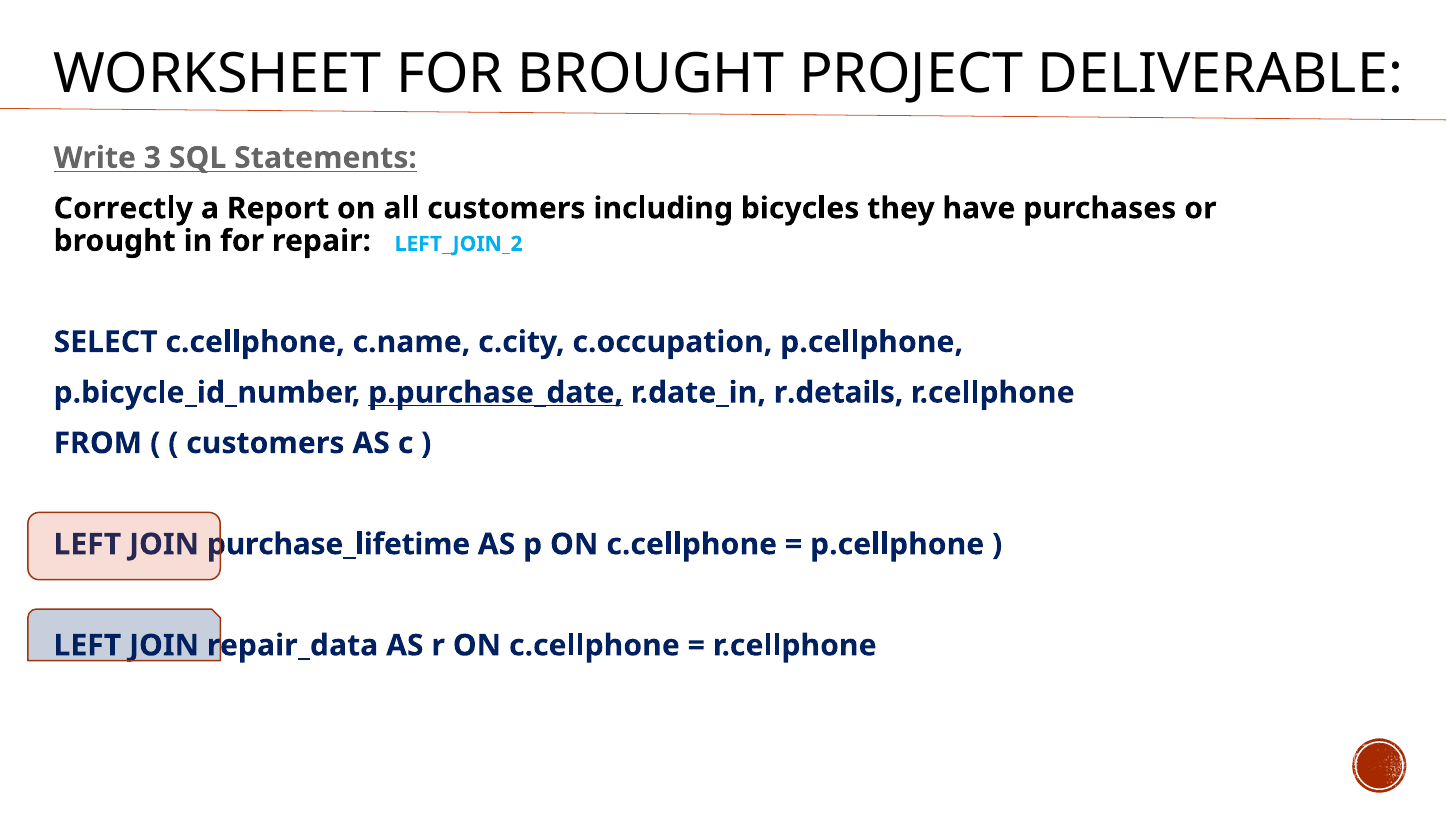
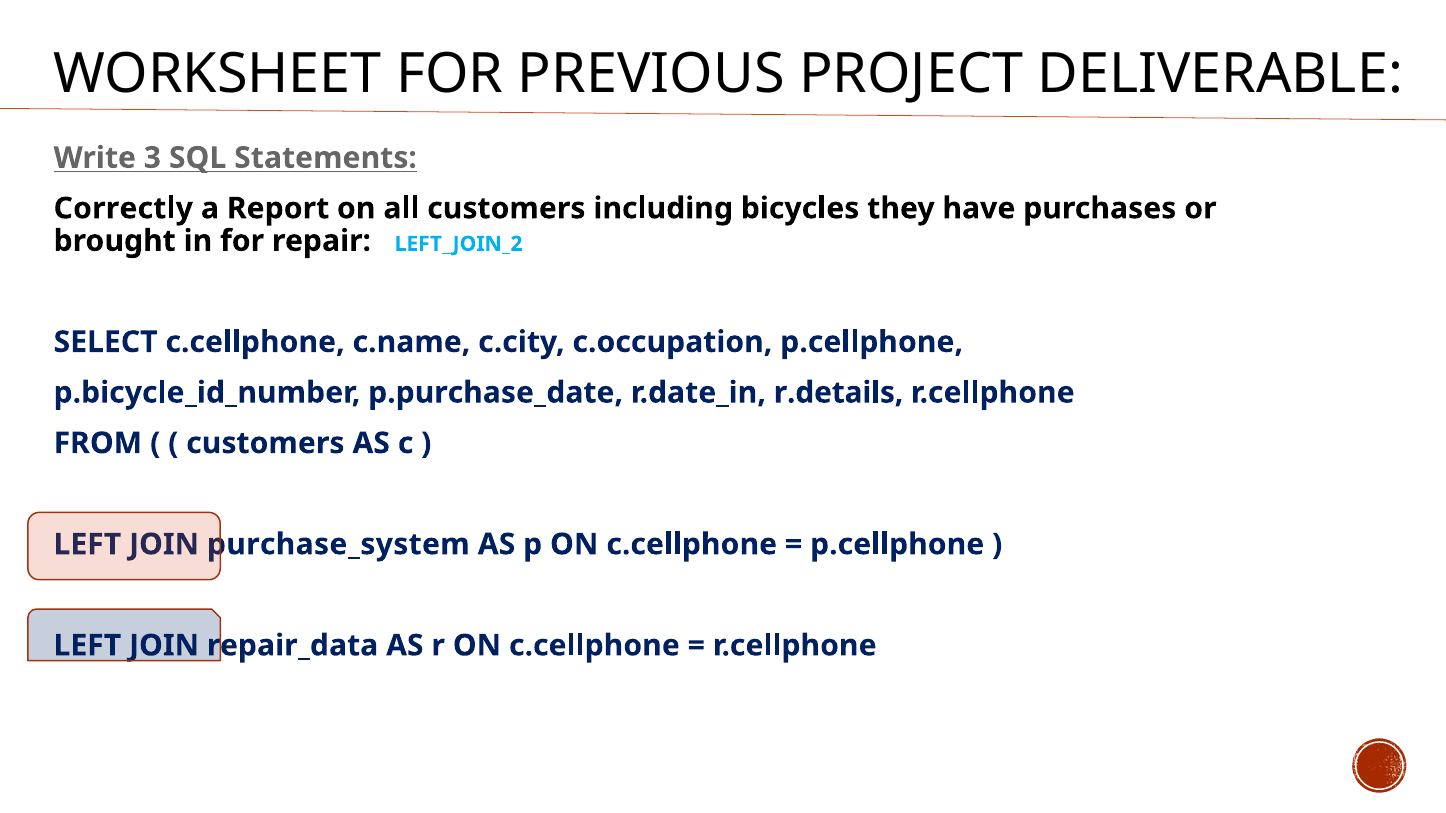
FOR BROUGHT: BROUGHT -> PREVIOUS (651, 74)
p.purchase_date underline: present -> none (496, 393)
purchase_lifetime: purchase_lifetime -> purchase_system (338, 545)
